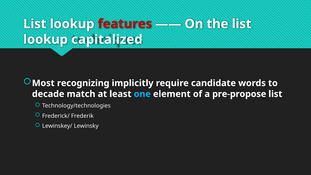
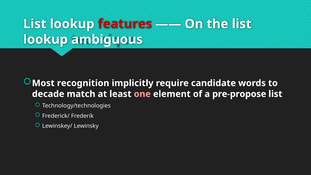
capitalized: capitalized -> ambiguous (107, 39)
recognizing: recognizing -> recognition (83, 83)
one colour: light blue -> pink (142, 94)
